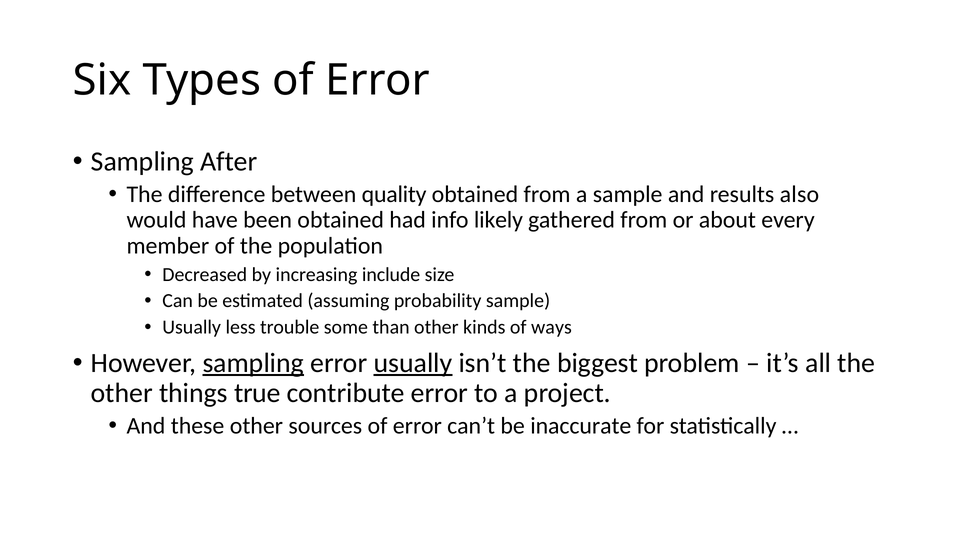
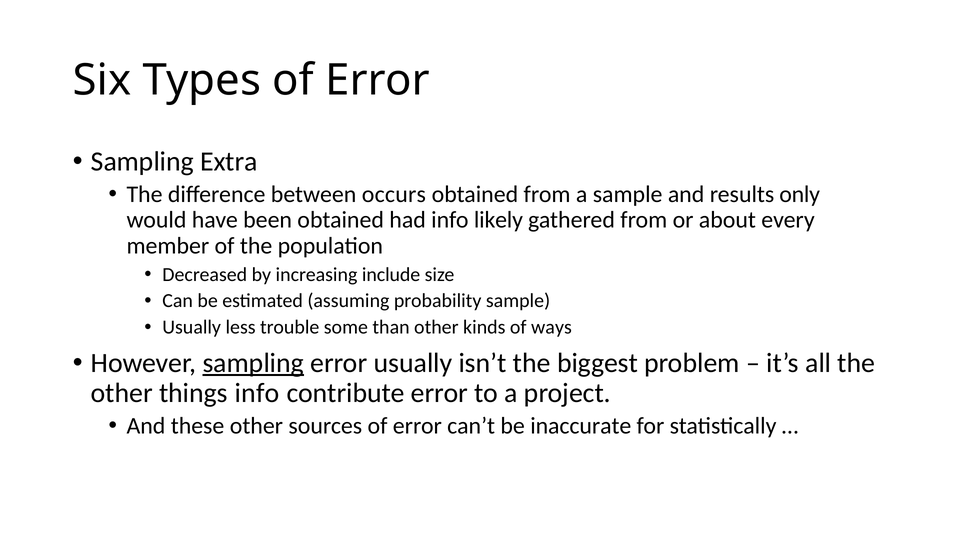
After: After -> Extra (229, 161)
quality: quality -> occurs (394, 194)
also: also -> only (800, 194)
usually underline: present -> none (413, 363)
things true: true -> info (257, 393)
